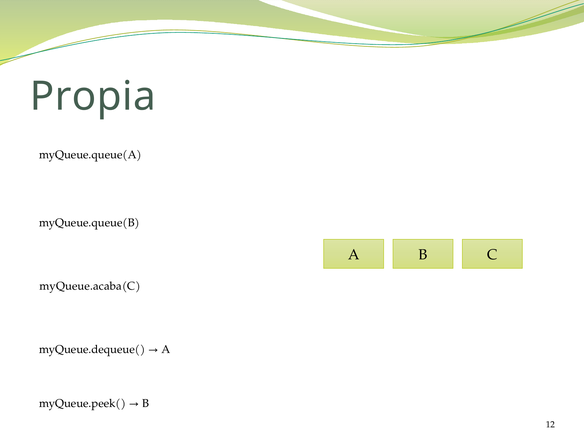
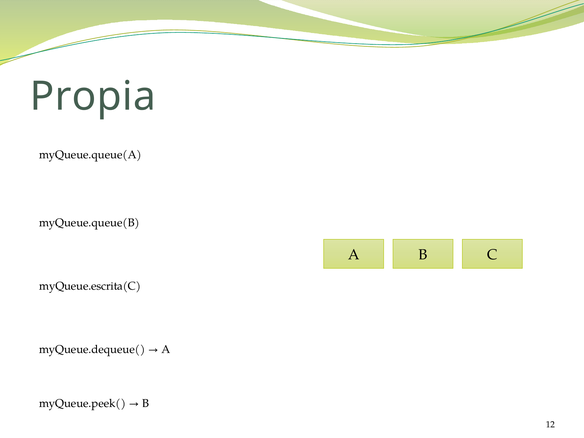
myQueue.acaba(C: myQueue.acaba(C -> myQueue.escrita(C (90, 286)
